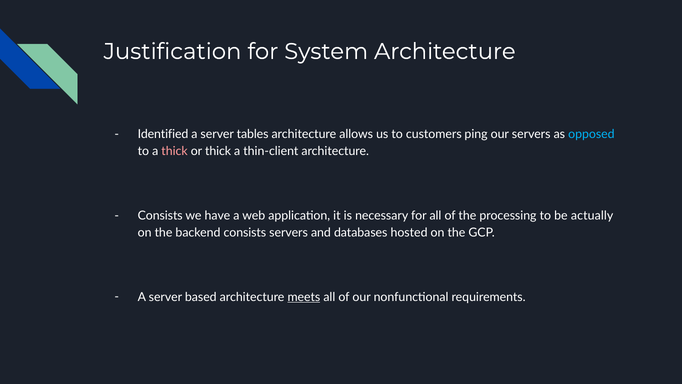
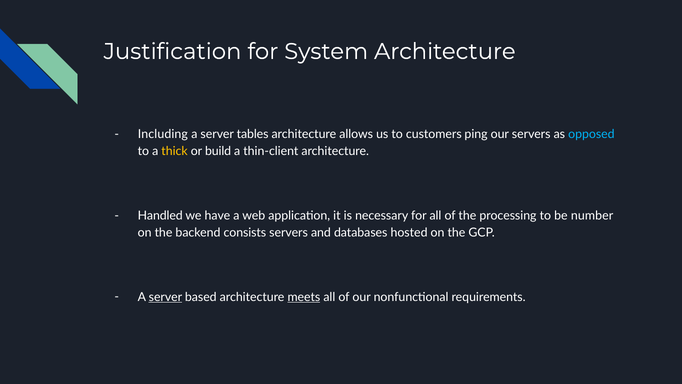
Identified: Identified -> Including (163, 134)
thick colour: pink -> yellow (175, 151)
or thick: thick -> build (218, 151)
Consists: Consists -> Handled (160, 215)
actually: actually -> number (592, 215)
server underline: none -> present (165, 297)
